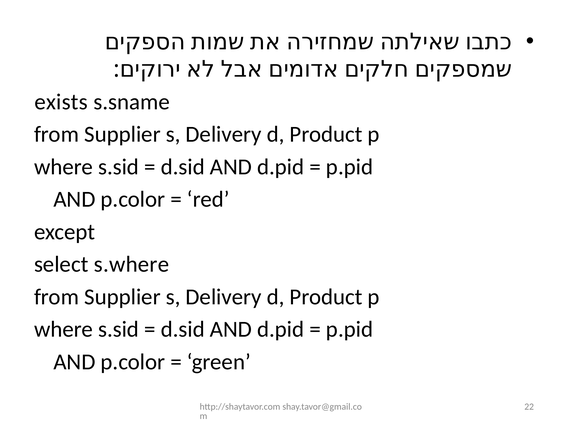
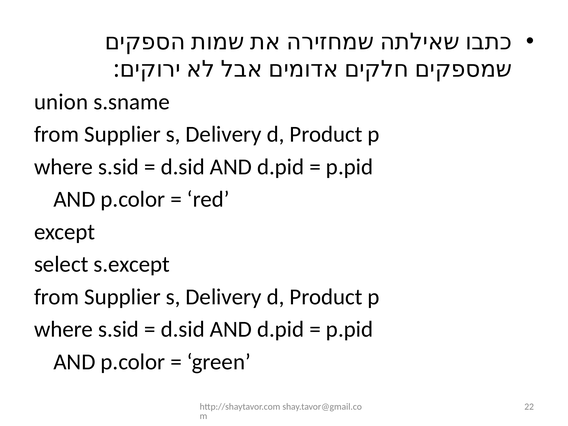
exists: exists -> union (61, 102)
s.where: s.where -> s.except (132, 264)
